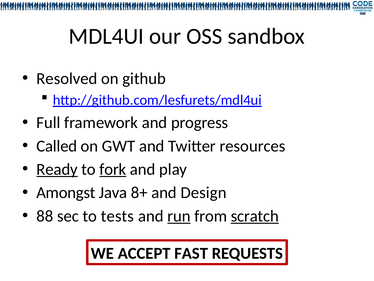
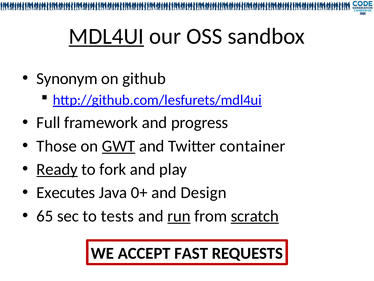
MDL4UI underline: none -> present (106, 36)
Resolved: Resolved -> Synonym (67, 78)
Called: Called -> Those (57, 146)
GWT underline: none -> present (119, 146)
resources: resources -> container (252, 146)
fork underline: present -> none (113, 169)
Amongst: Amongst -> Executes (66, 192)
8+: 8+ -> 0+ (139, 192)
88: 88 -> 65 (45, 216)
